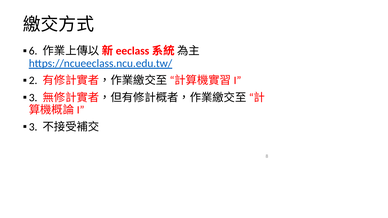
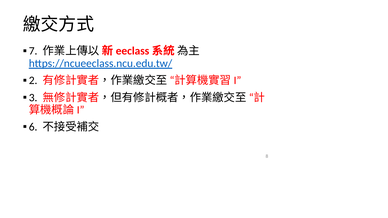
6: 6 -> 7 (33, 51)
3: 3 -> 6 (33, 127)
